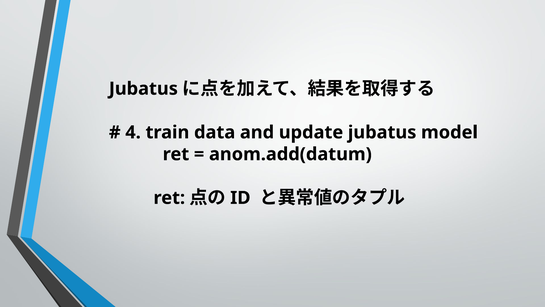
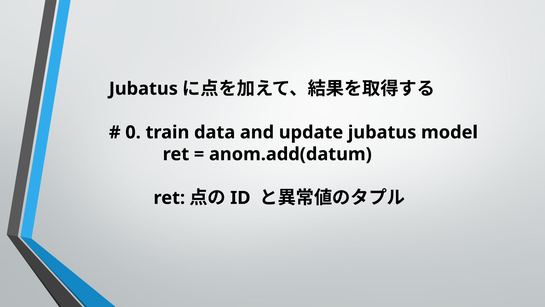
4: 4 -> 0 (133, 132)
